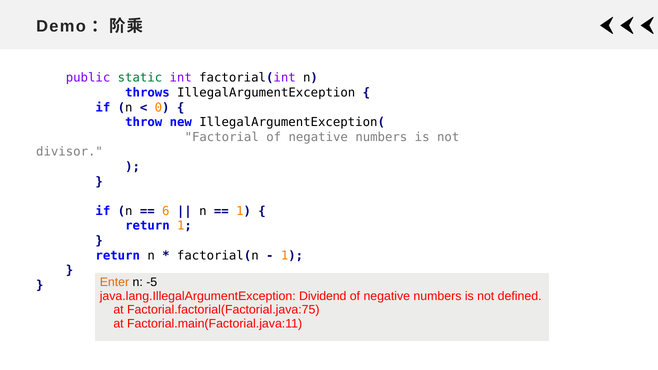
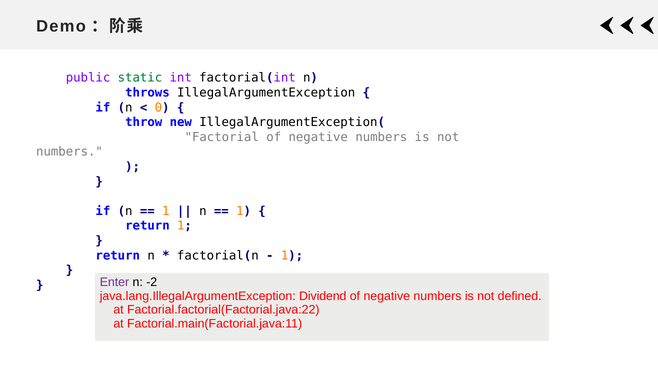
divisor: divisor -> numbers (70, 152)
6: 6 -> 1 (166, 211)
Enter colour: orange -> purple (114, 282)
-5: -5 -> -2 (152, 282)
Factorial.factorial(Factorial.java:75: Factorial.factorial(Factorial.java:75 -> Factorial.factorial(Factorial.java:22 (223, 310)
